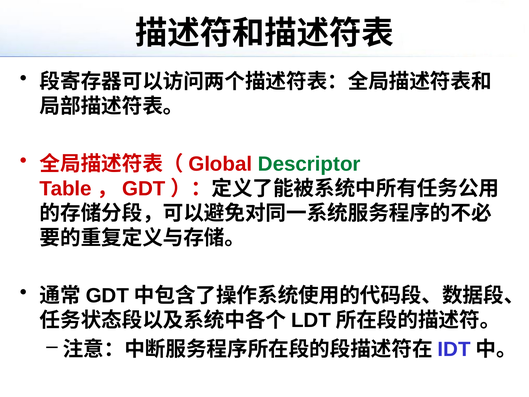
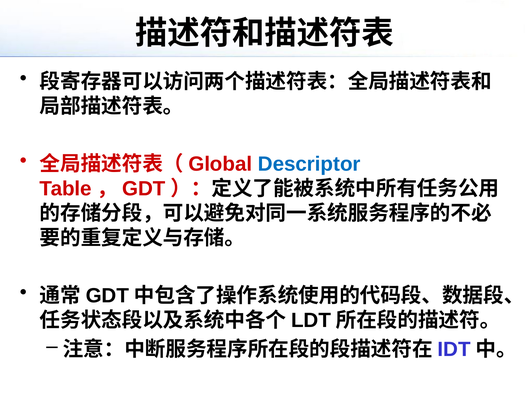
Descriptor colour: green -> blue (309, 164)
